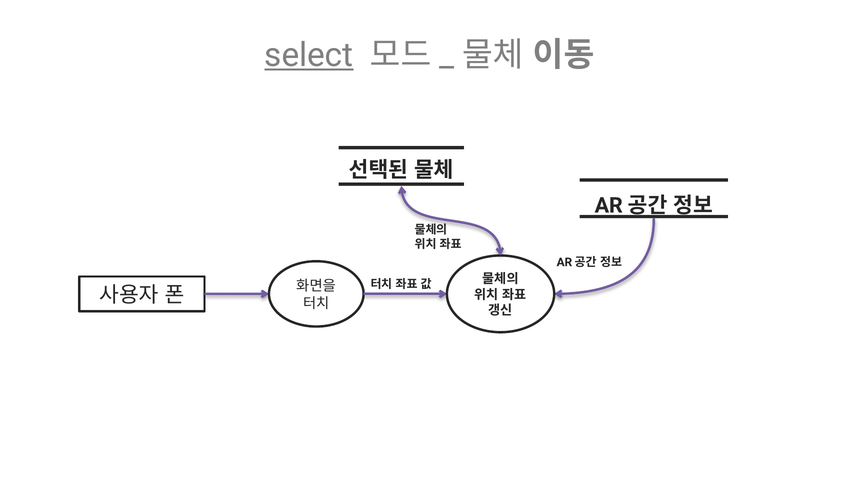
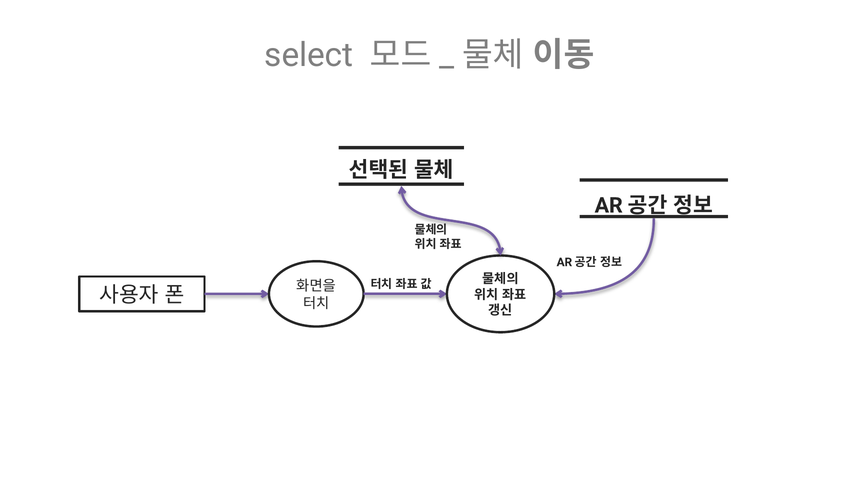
select underline: present -> none (309, 55)
